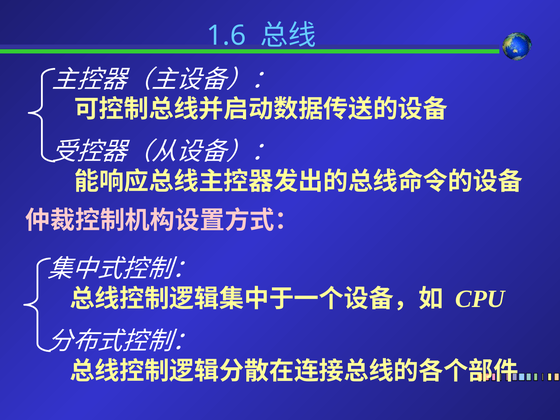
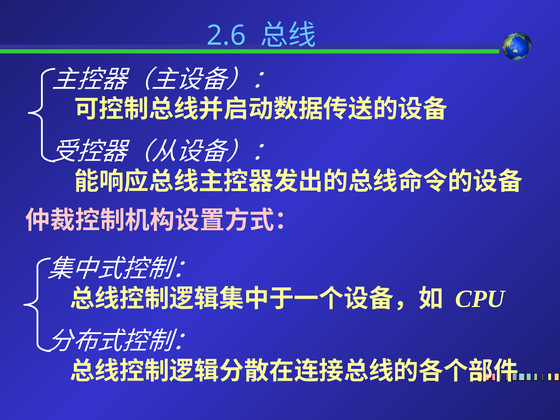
1.6: 1.6 -> 2.6 (226, 35)
